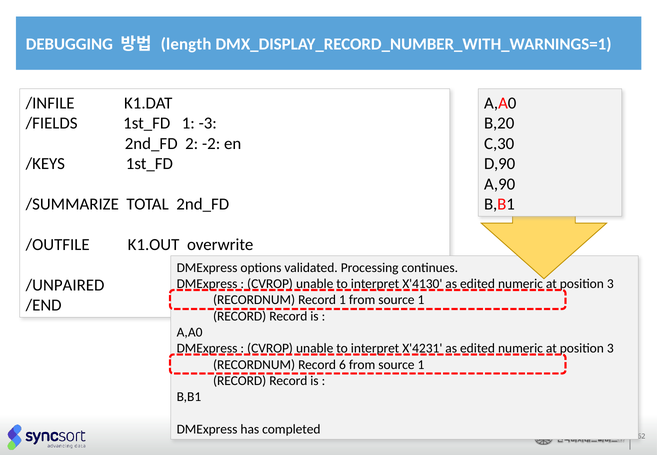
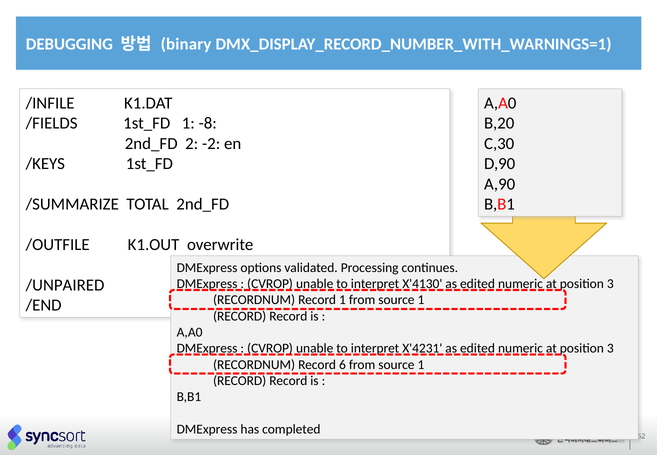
length: length -> binary (186, 44)
-3: -3 -> -8 (208, 123)
